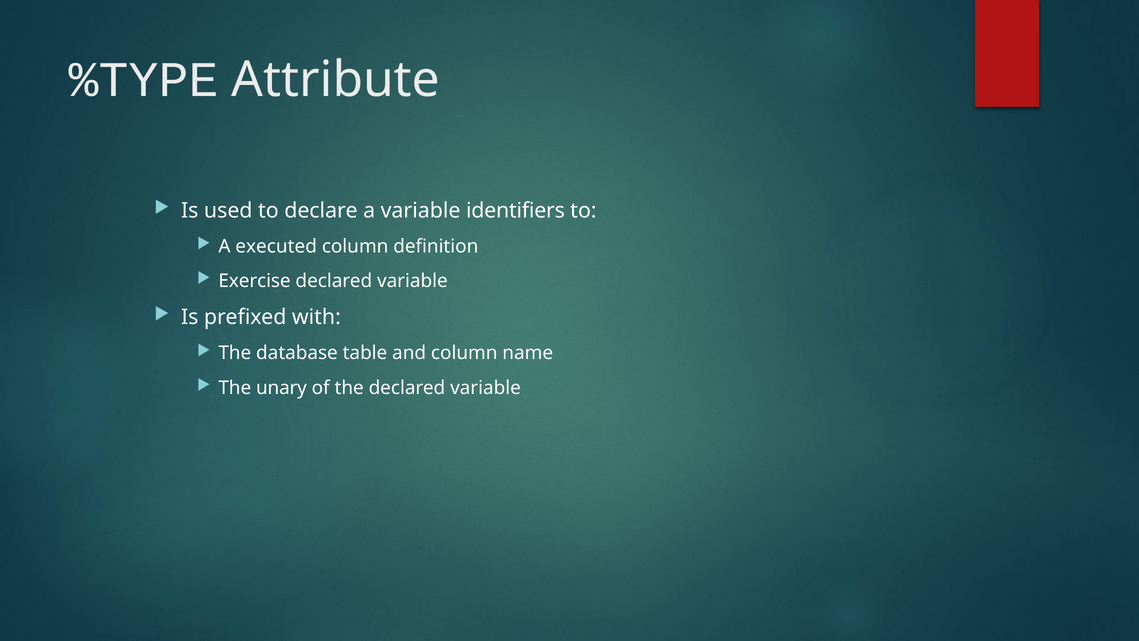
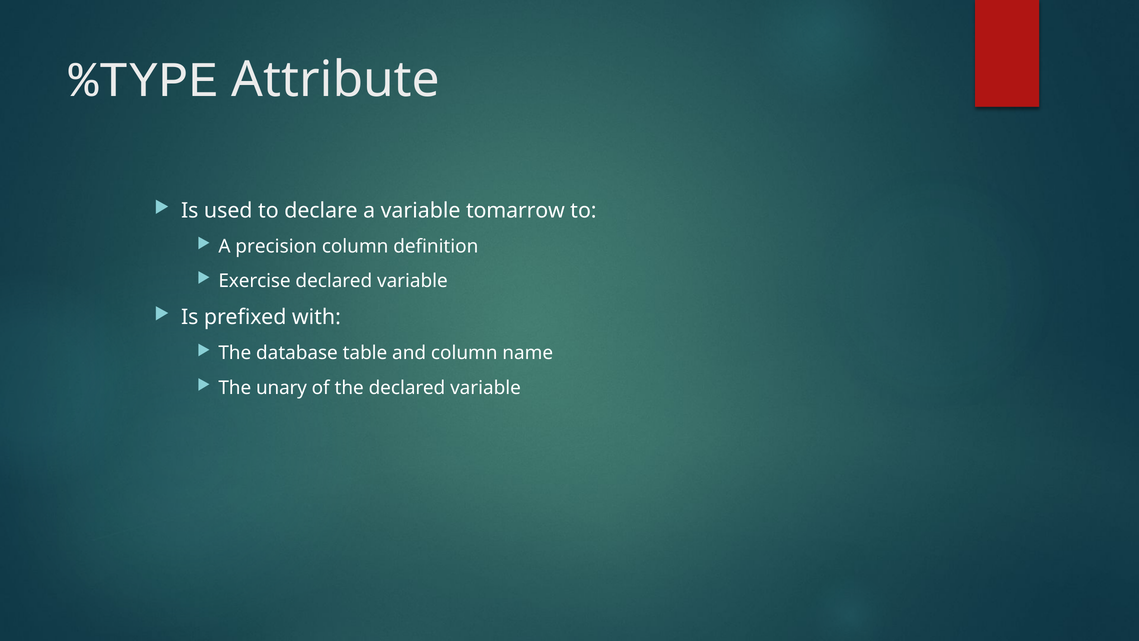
identifiers: identifiers -> tomarrow (515, 210)
executed: executed -> precision (276, 246)
